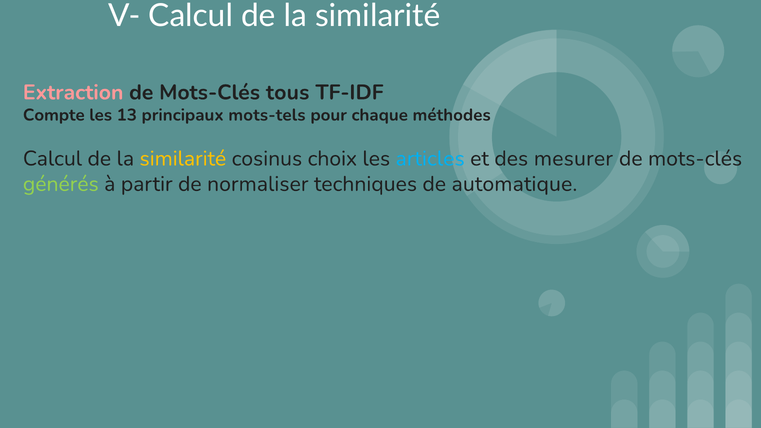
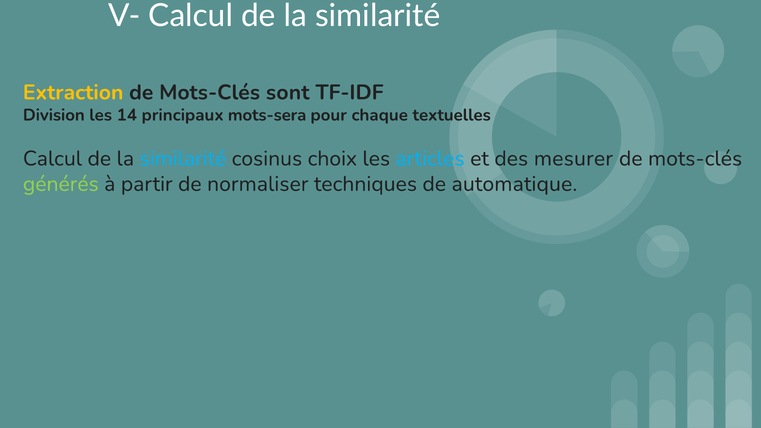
Extraction colour: pink -> yellow (73, 92)
tous: tous -> sont (288, 92)
Compte: Compte -> Division (54, 115)
13: 13 -> 14 (127, 115)
mots-tels: mots-tels -> mots-sera (267, 115)
méthodes: méthodes -> textuelles (452, 115)
similarité colour: yellow -> light blue (183, 159)
